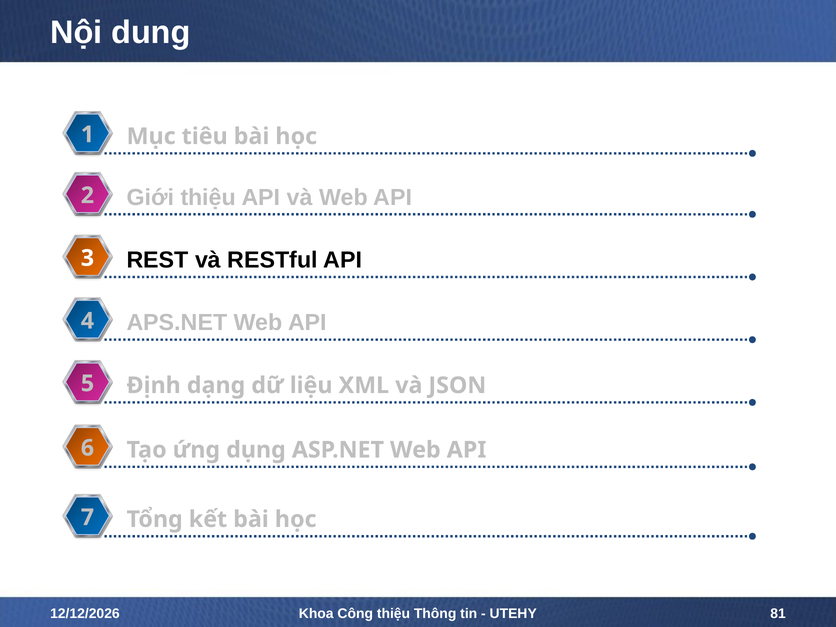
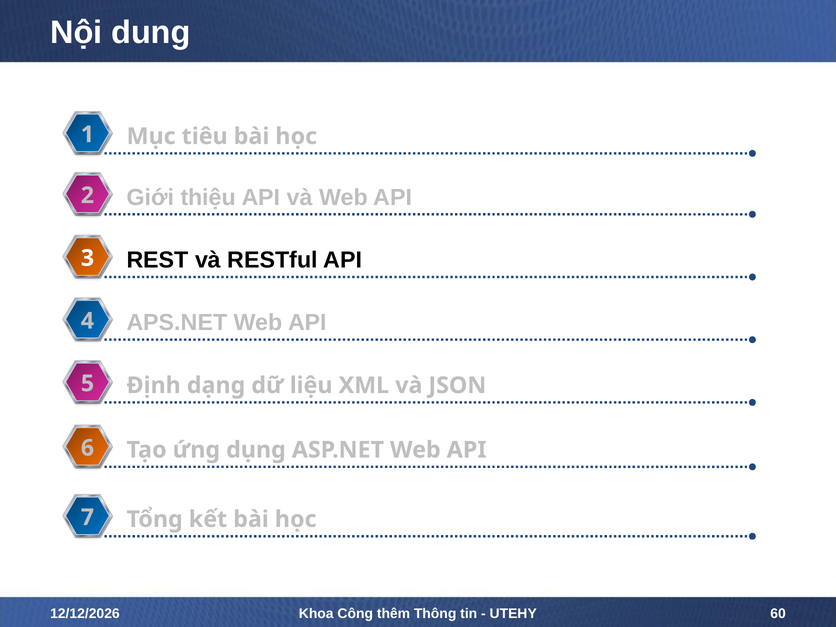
Công thiệu: thiệu -> thêm (393, 614)
81: 81 -> 60 (778, 614)
